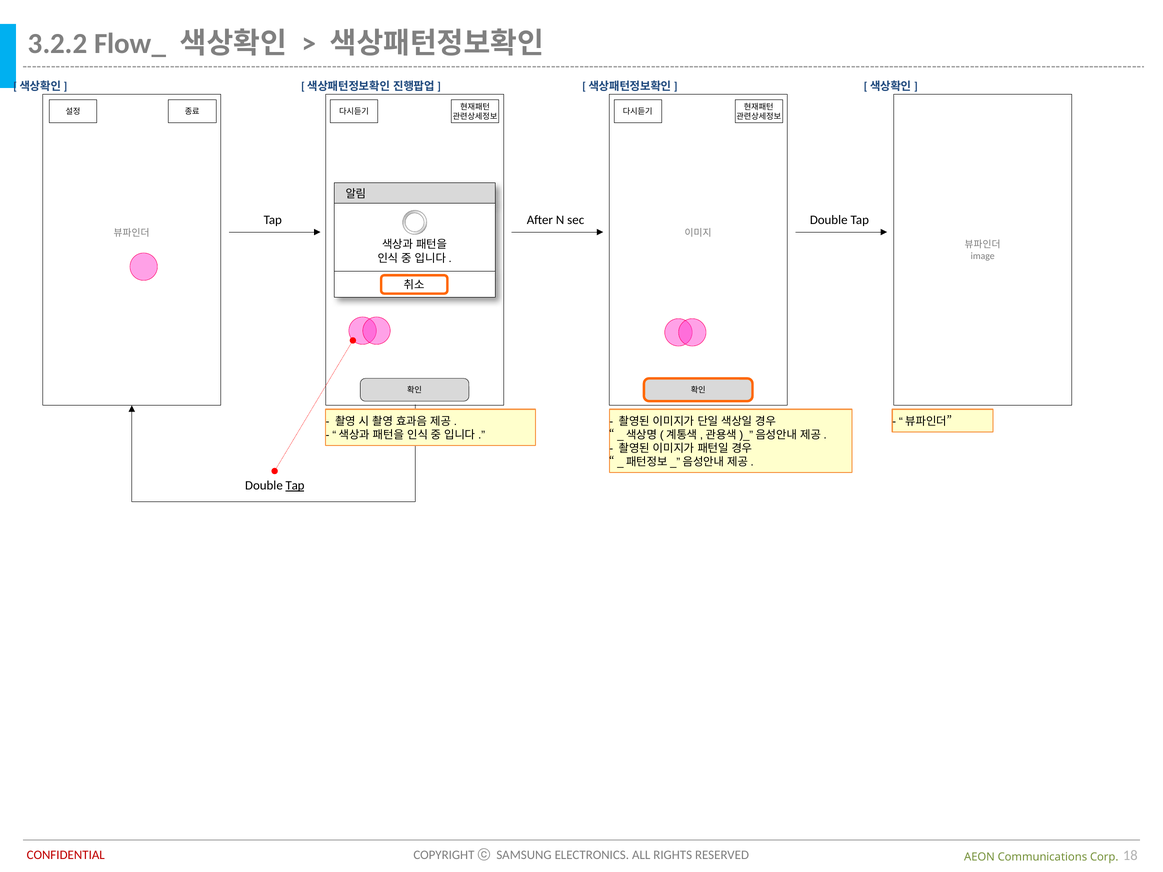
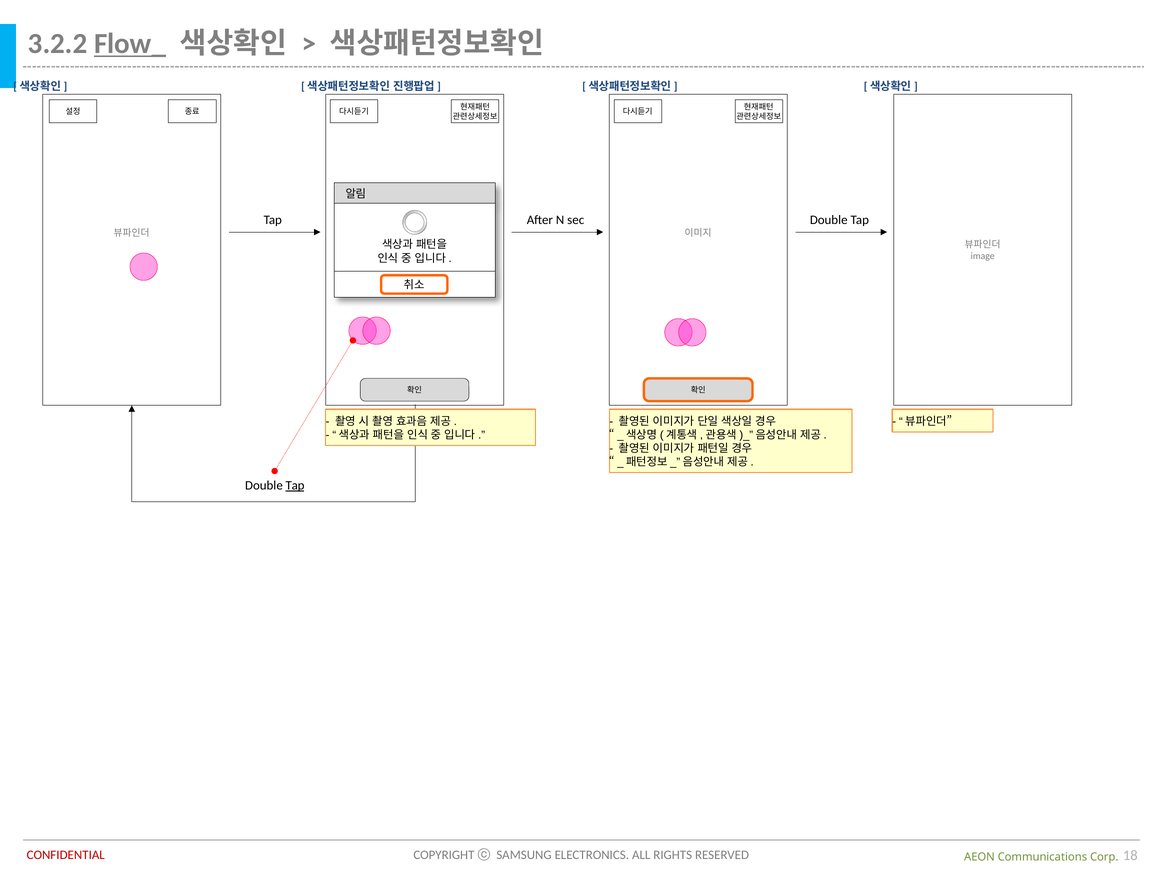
Flow_ underline: none -> present (130, 44)
